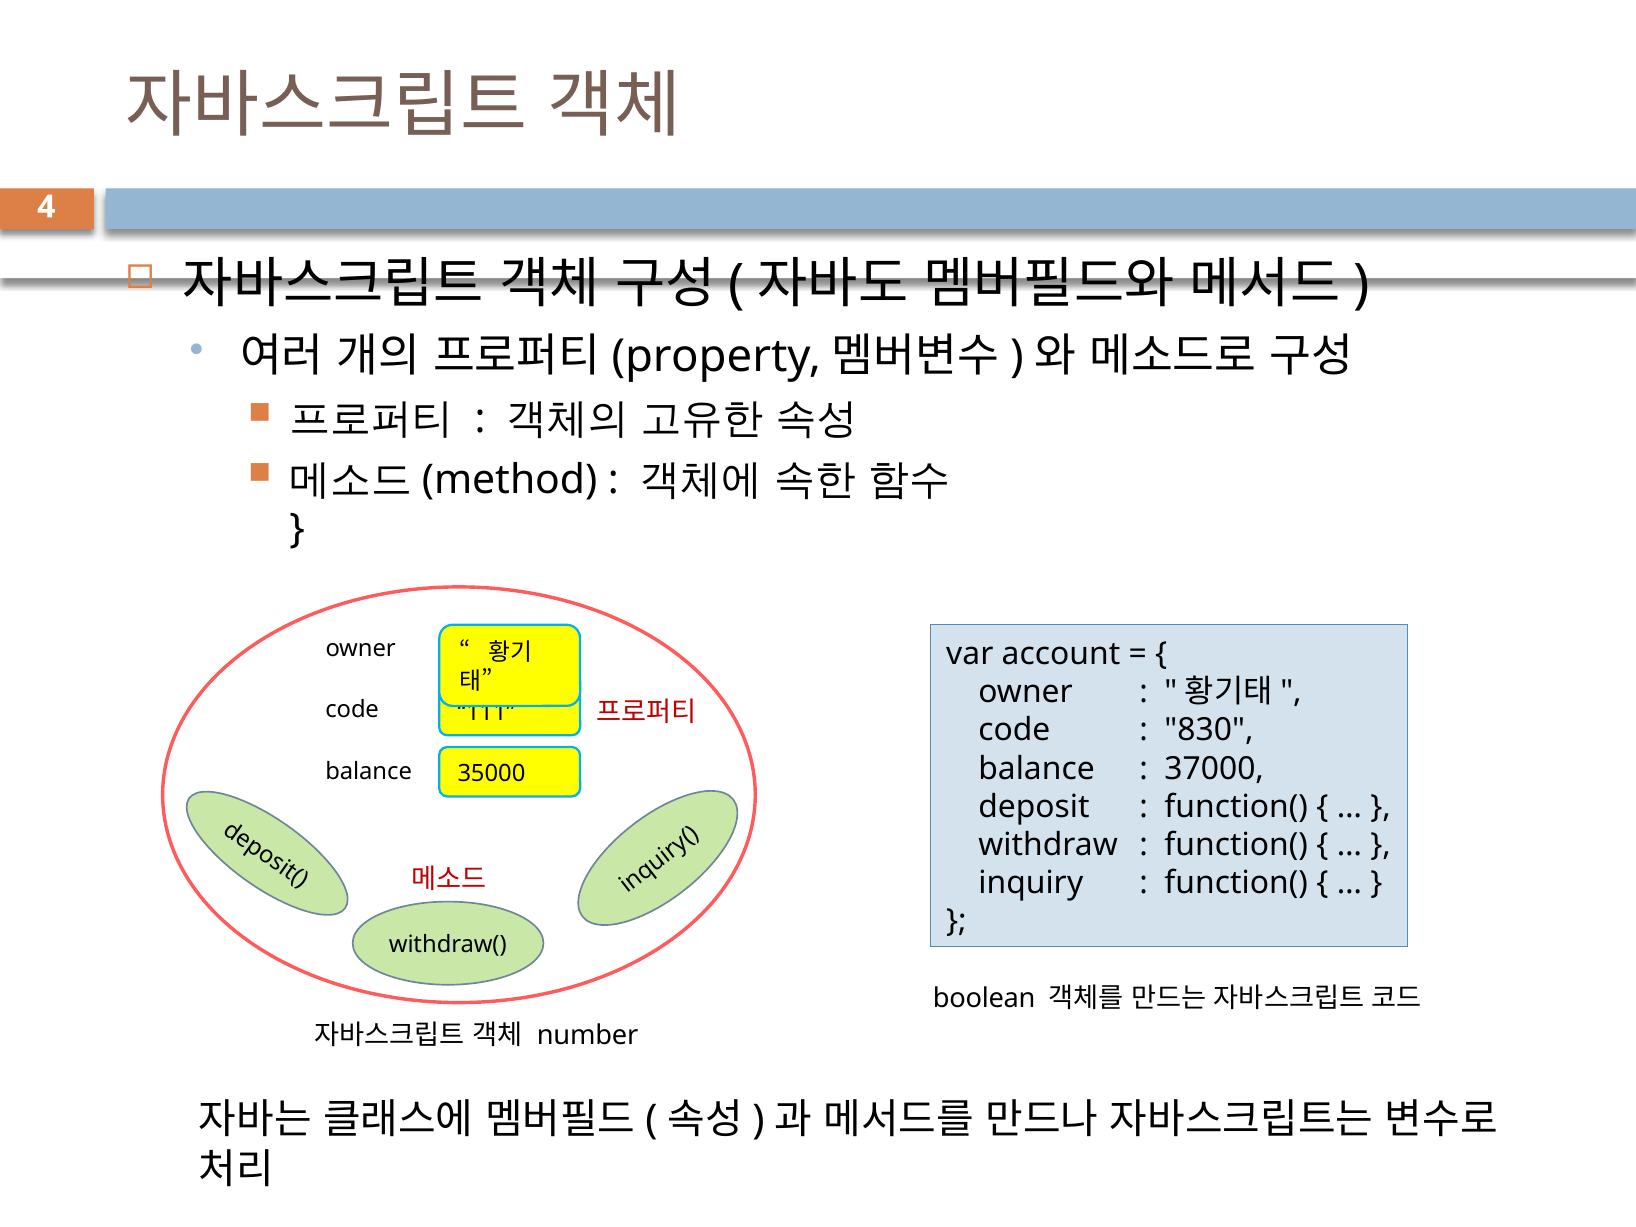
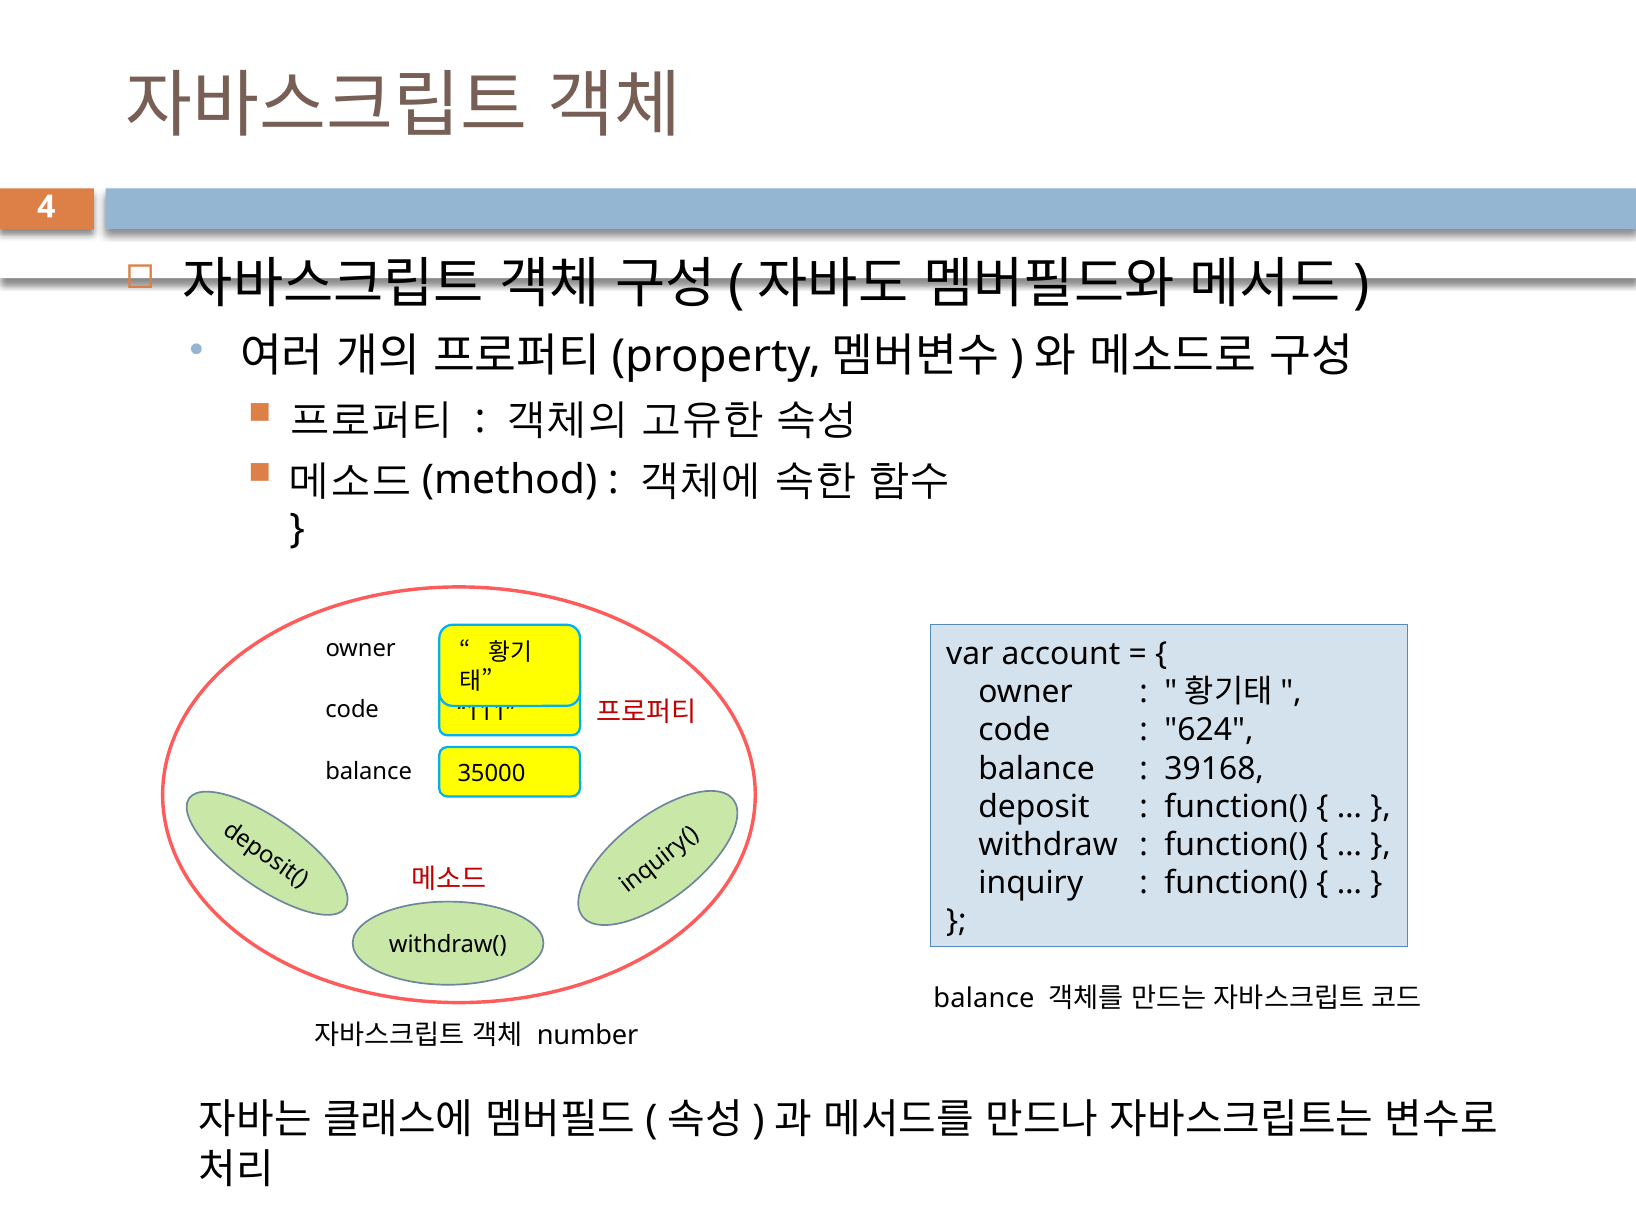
830: 830 -> 624 (1209, 730)
37000: 37000 -> 39168 (1214, 769)
boolean: boolean -> balance (984, 998)
